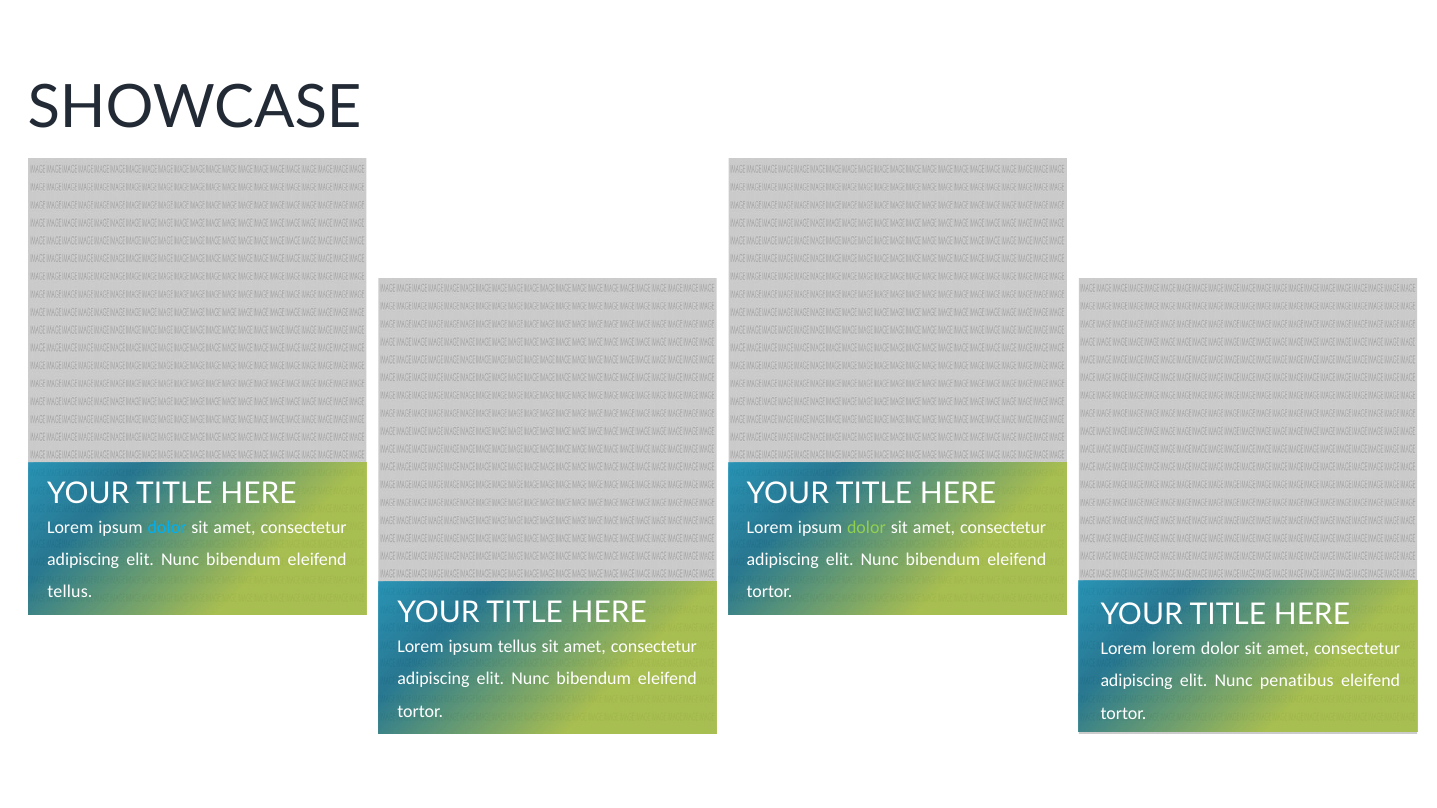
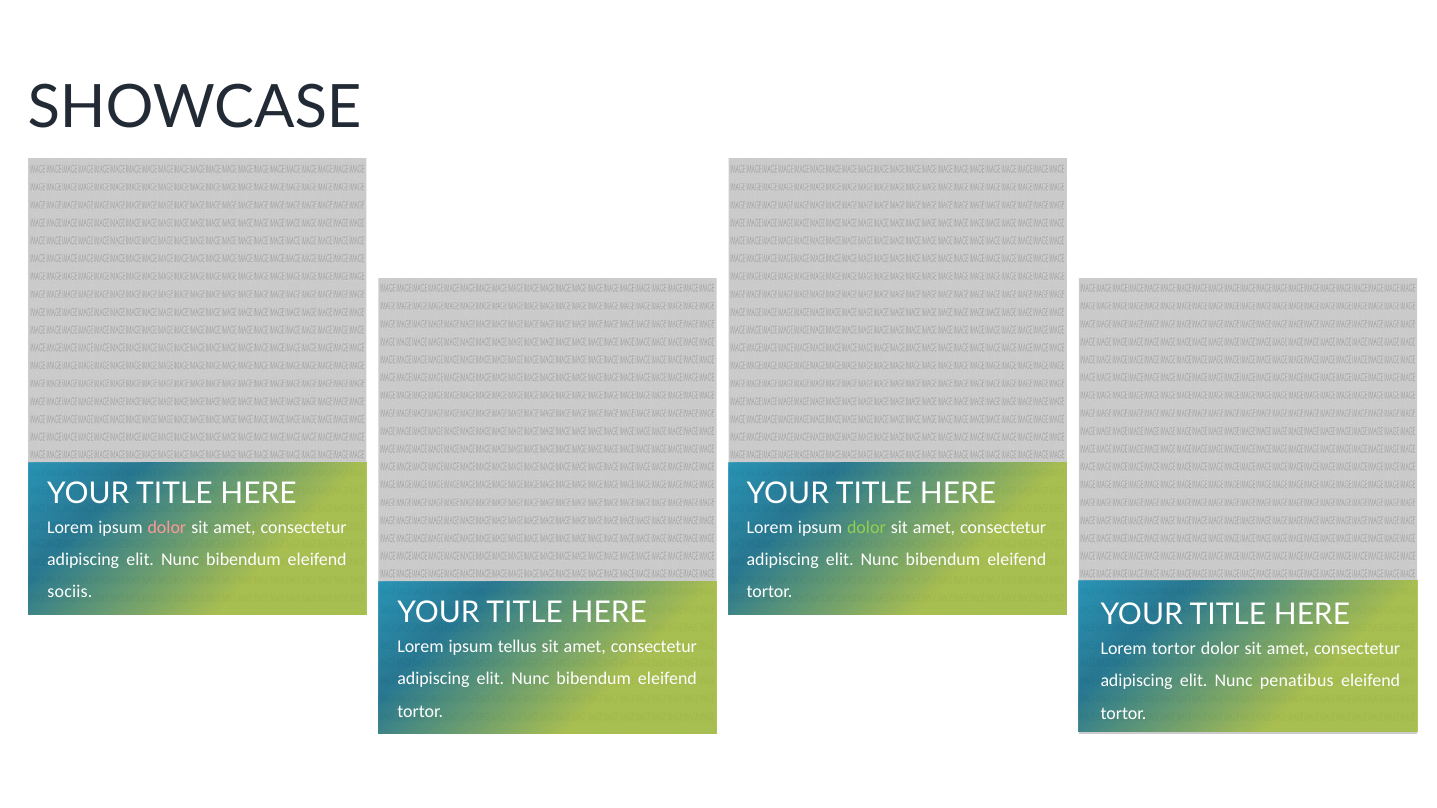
dolor colour: light blue -> pink (167, 527)
tellus: tellus -> sociis (70, 592)
Lorem lorem: lorem -> tortor (1174, 649)
